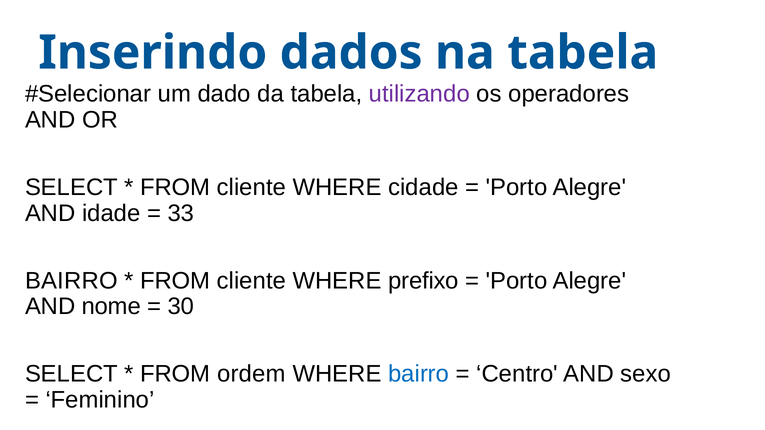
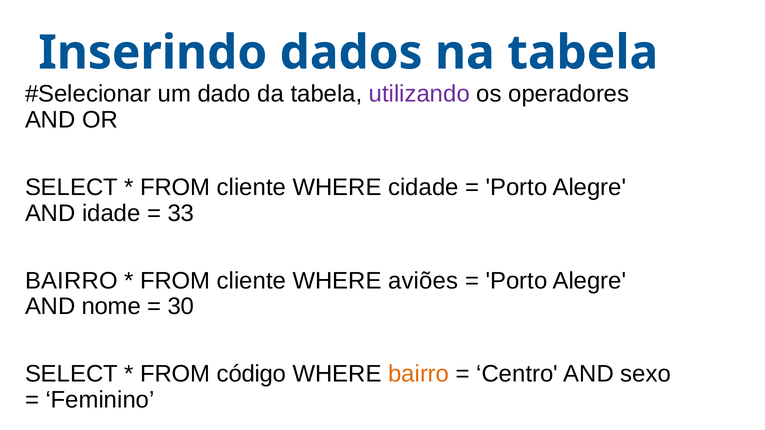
prefixo: prefixo -> aviões (423, 281)
ordem: ordem -> código (252, 374)
bairro colour: blue -> orange (419, 374)
